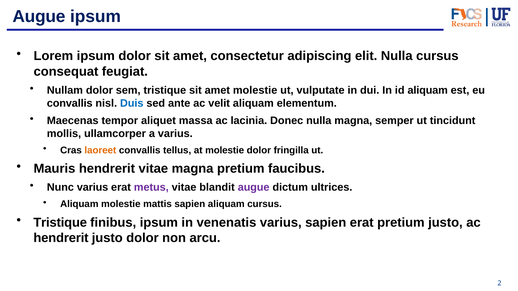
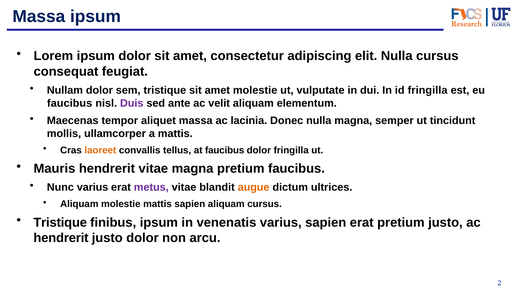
Augue: Augue -> Massa (39, 17)
id aliquam: aliquam -> fringilla (428, 90)
convallis: convallis -> faucibus (70, 103)
Duis colour: blue -> purple (132, 103)
a varius: varius -> mattis (175, 134)
at molestie: molestie -> faucibus (225, 151)
augue colour: purple -> orange (254, 188)
